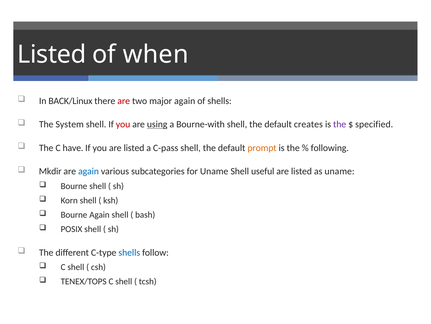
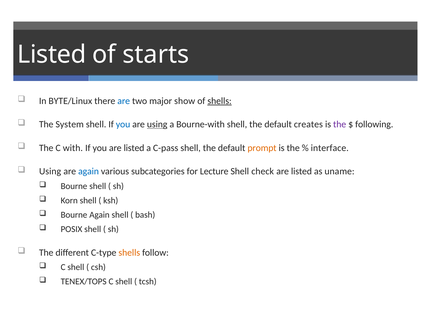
when: when -> starts (156, 54)
BACK/Linux: BACK/Linux -> BYTE/Linux (70, 101)
are colour: red -> blue (124, 101)
major again: again -> show (185, 101)
shells underline: none -> present (220, 101)
you colour: red -> blue (123, 124)
specified: specified -> following (374, 124)
have: have -> with (73, 148)
following: following -> interface (330, 148)
Mkdir: Mkdir -> Using (50, 171)
for Uname: Uname -> Lecture (214, 171)
useful: useful -> check (263, 171)
shells colour: blue -> orange (129, 252)
